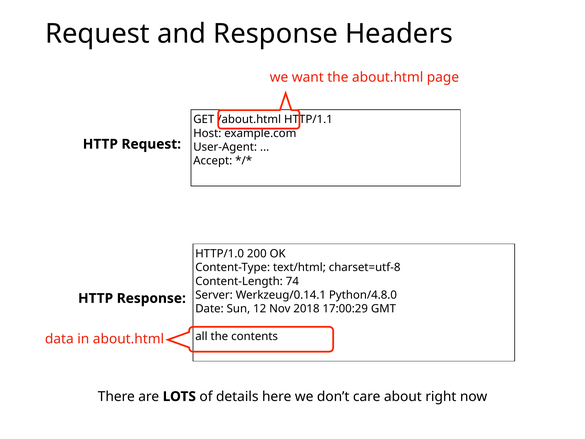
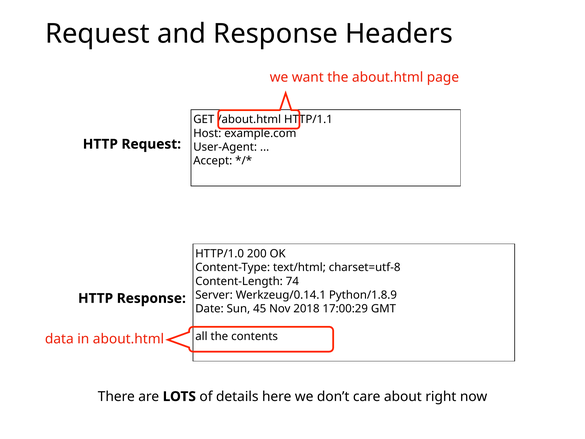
Python/4.8.0: Python/4.8.0 -> Python/1.8.9 (363, 295)
12: 12 -> 45 (260, 309)
